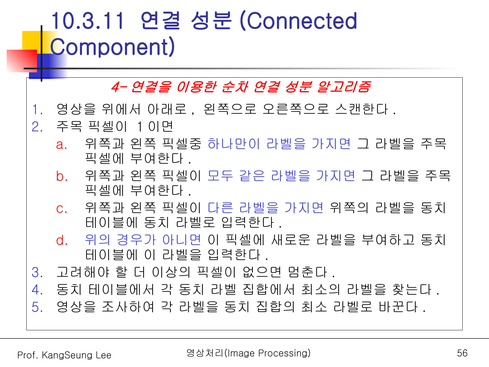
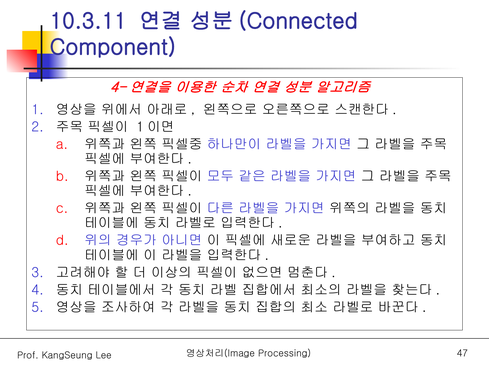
56: 56 -> 47 (462, 353)
